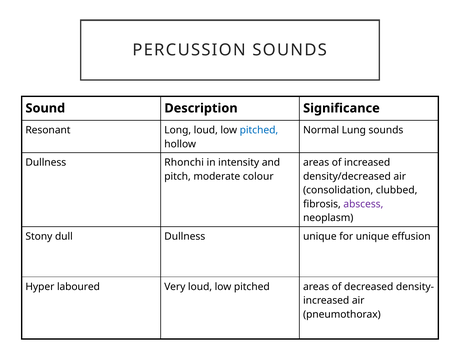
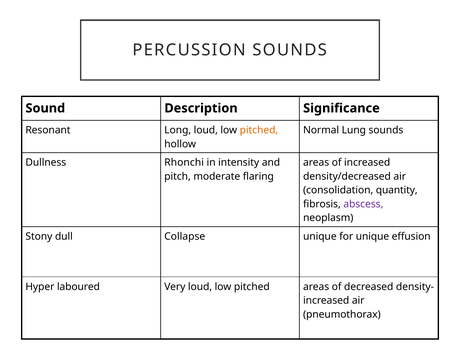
pitched colour: blue -> orange (259, 130)
colour: colour -> flaring (258, 176)
clubbed: clubbed -> quantity (397, 190)
dull Dullness: Dullness -> Collapse (185, 236)
